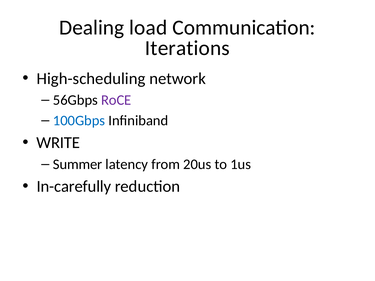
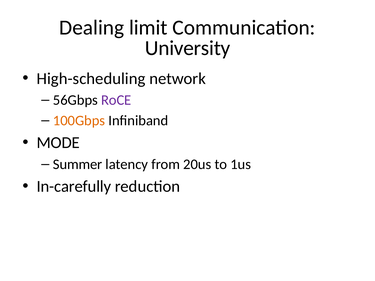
load: load -> limit (148, 28)
Iterations: Iterations -> University (188, 48)
100Gbps colour: blue -> orange (79, 121)
WRITE: WRITE -> MODE (58, 143)
